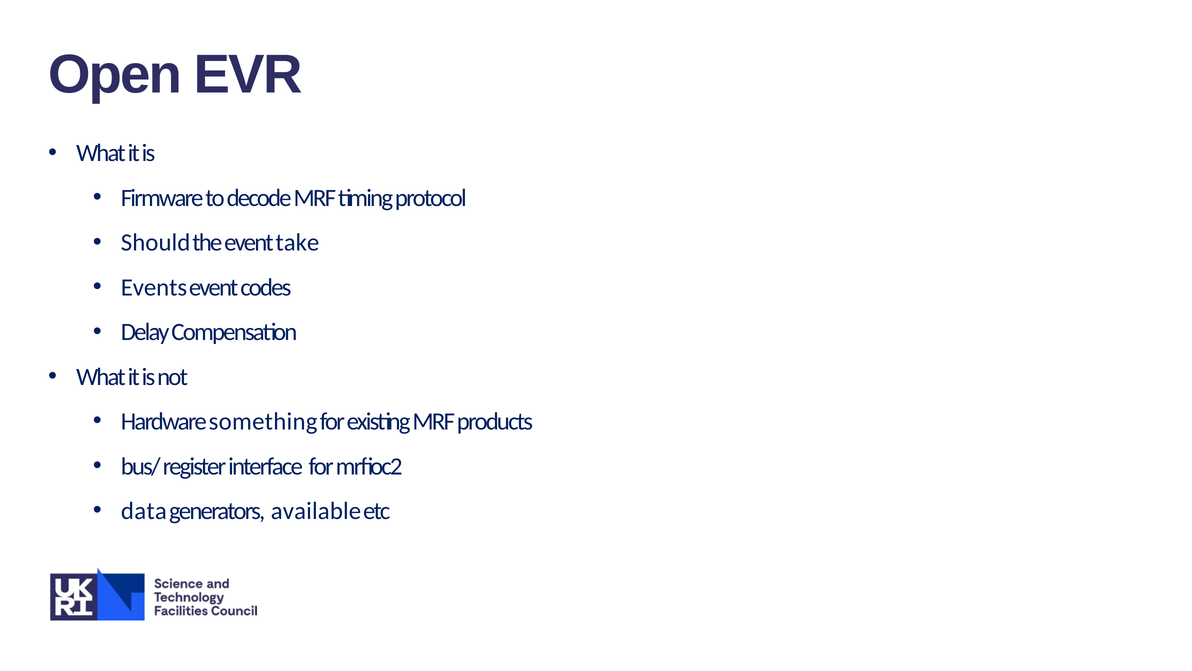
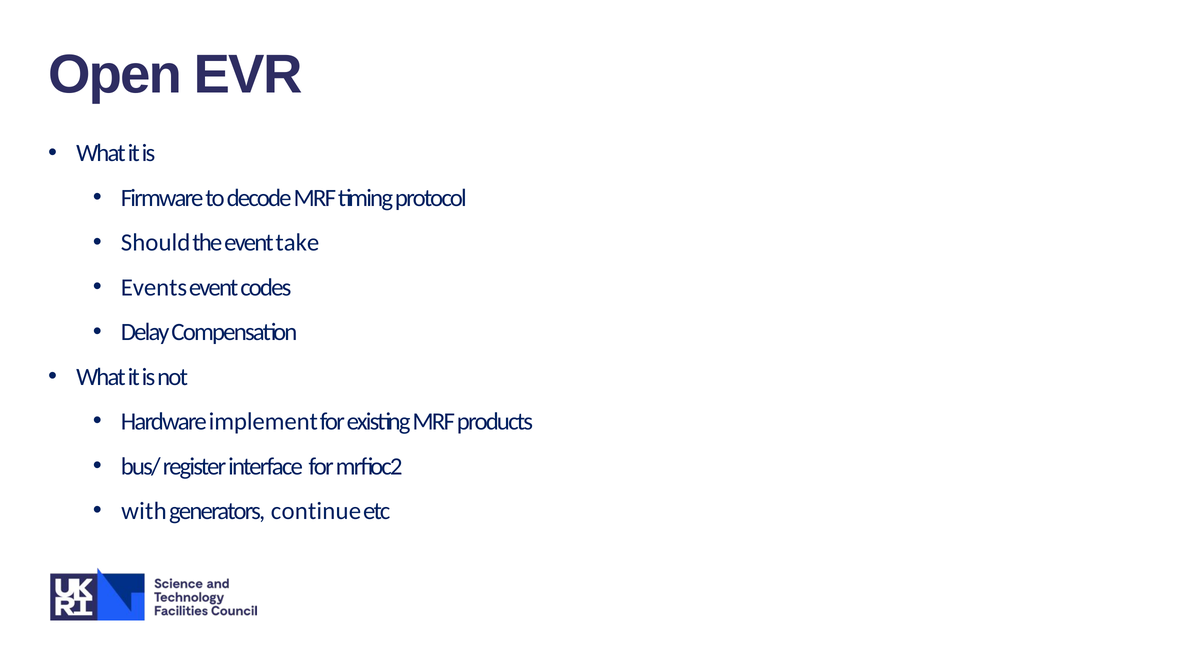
something: something -> implement (263, 421)
data: data -> with (144, 511)
available: available -> continue (316, 511)
